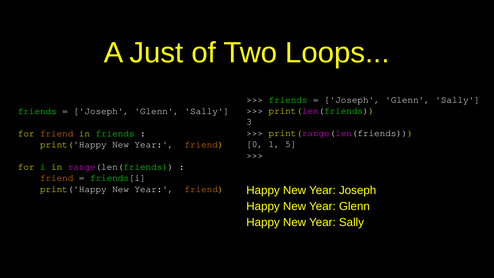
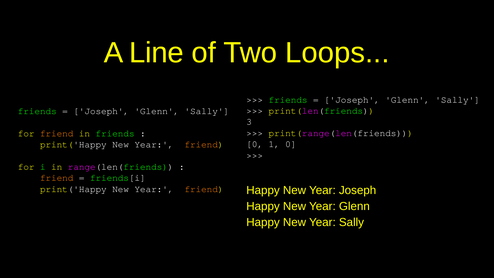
Just: Just -> Line (156, 53)
1 5: 5 -> 0 (291, 144)
